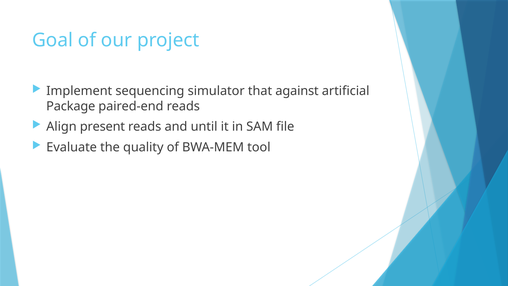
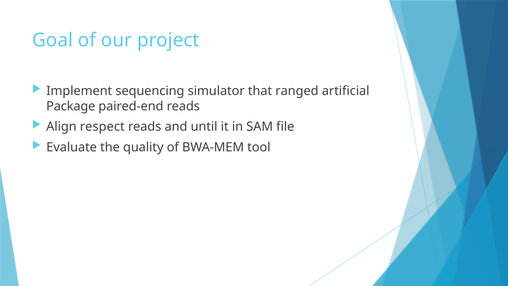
against: against -> ranged (297, 91)
present: present -> respect (102, 127)
